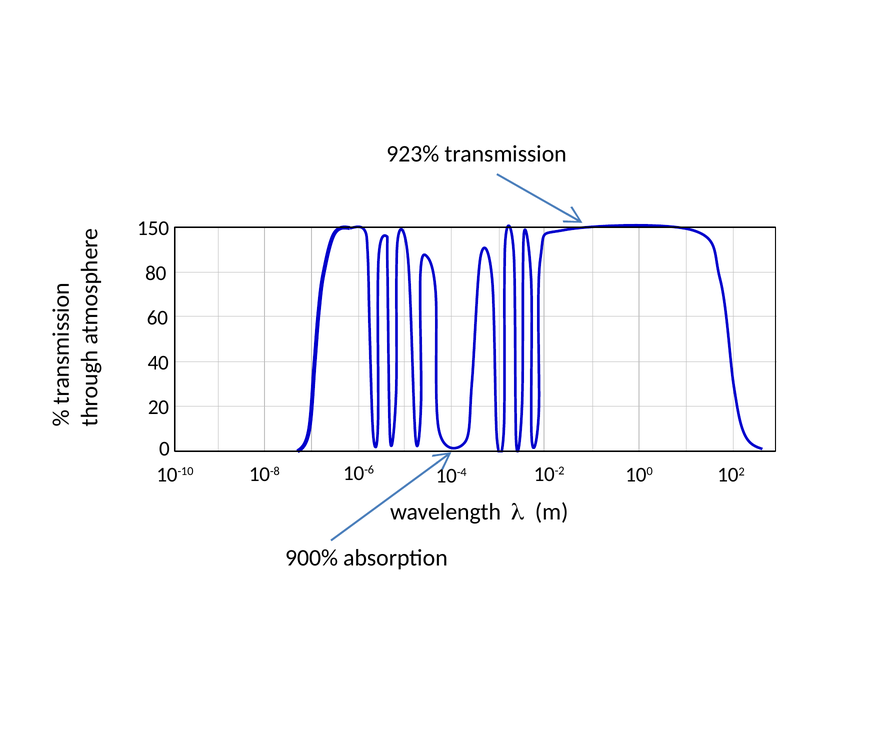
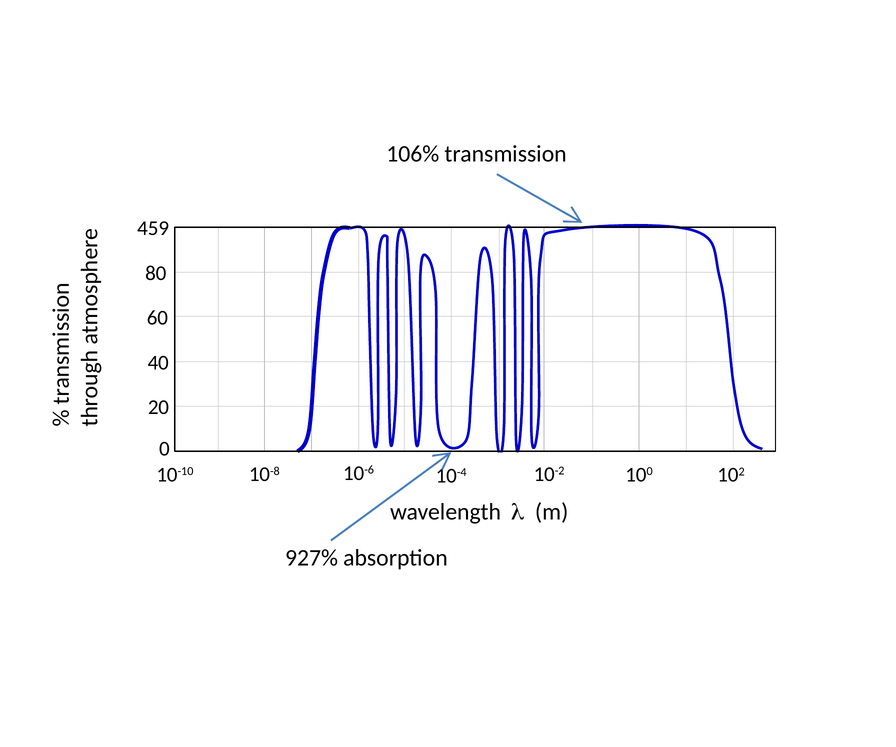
923%: 923% -> 106% (413, 154)
150: 150 -> 459 (153, 228)
900%: 900% -> 927% (312, 558)
